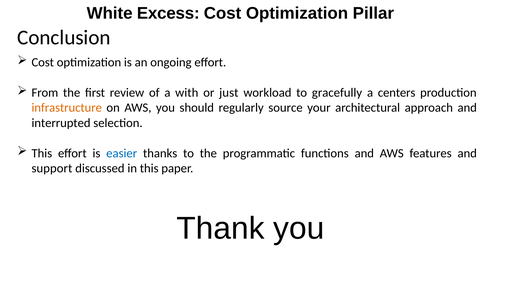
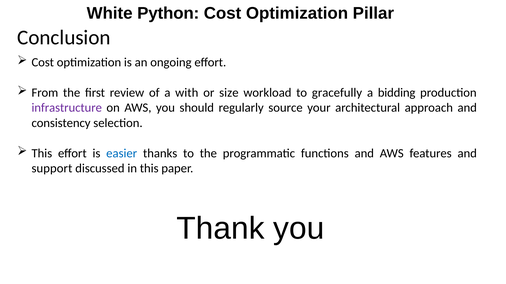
Excess: Excess -> Python (168, 13)
just: just -> size (229, 93)
centers: centers -> bidding (397, 93)
infrastructure colour: orange -> purple (67, 108)
interrupted: interrupted -> consistency (61, 123)
